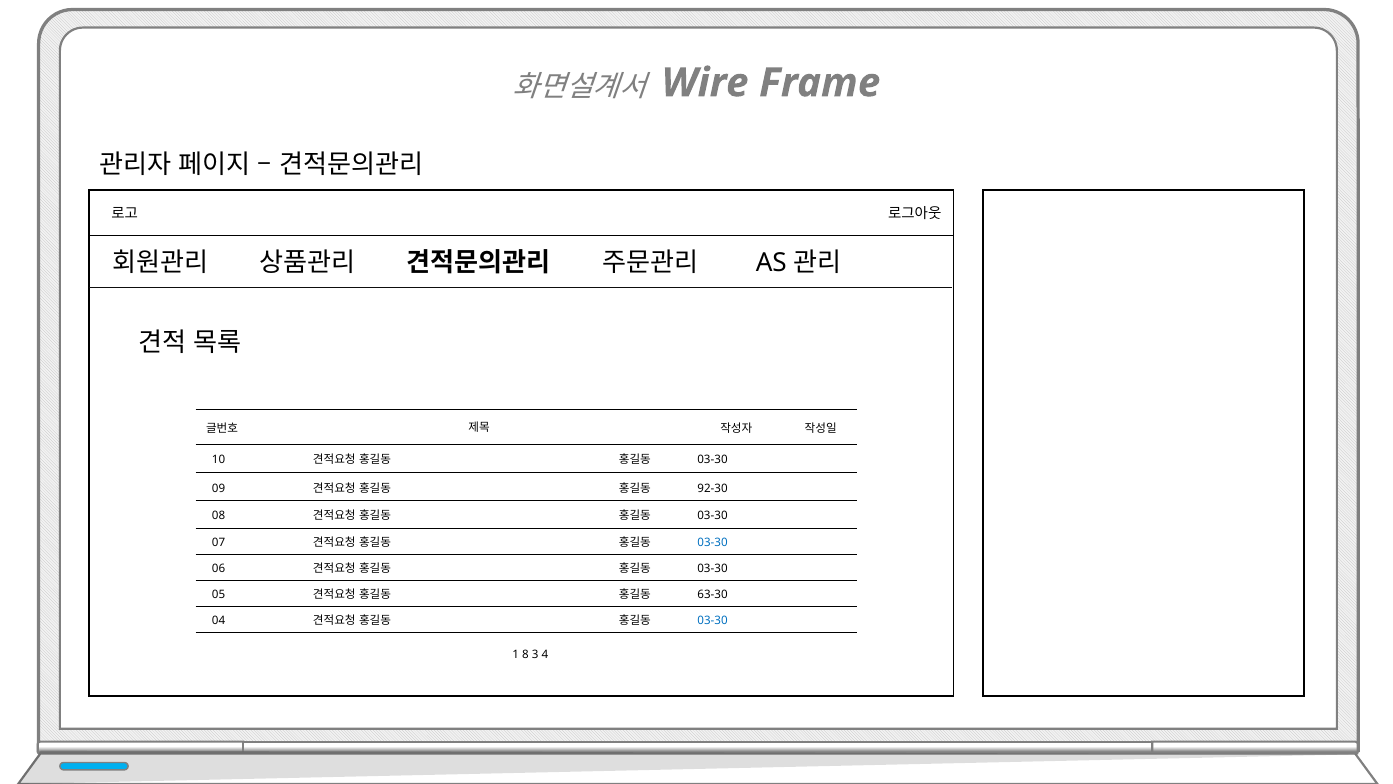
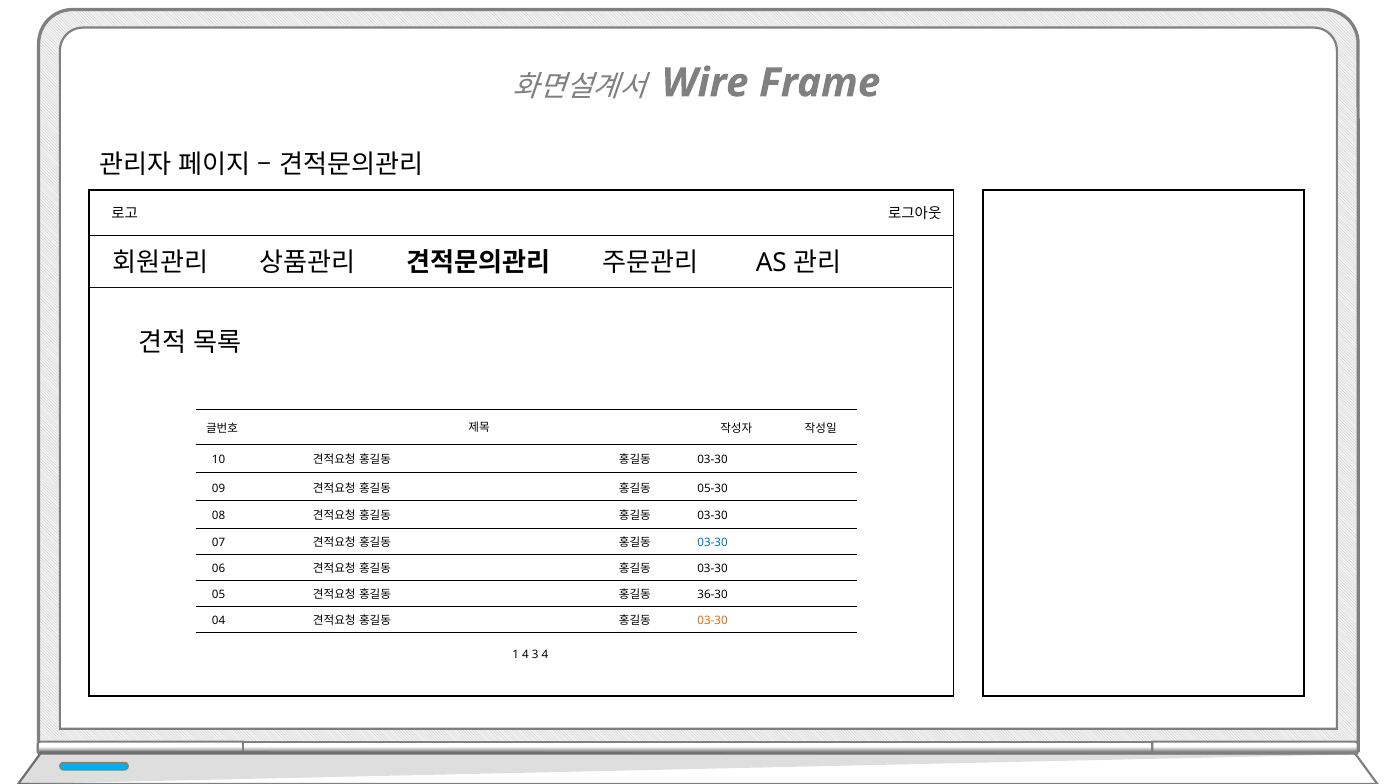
92-30: 92-30 -> 05-30 (713, 488)
63-30: 63-30 -> 36-30 (713, 595)
03-30 colour: blue -> orange (713, 621)
1 8: 8 -> 4 (525, 655)
